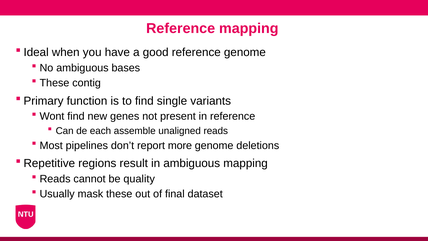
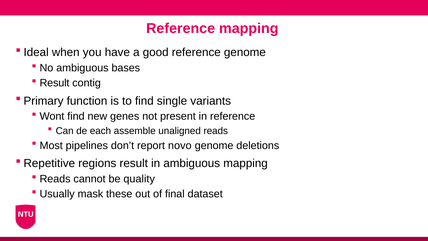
These: These -> Result (55, 83)
more: more -> novo (180, 145)
